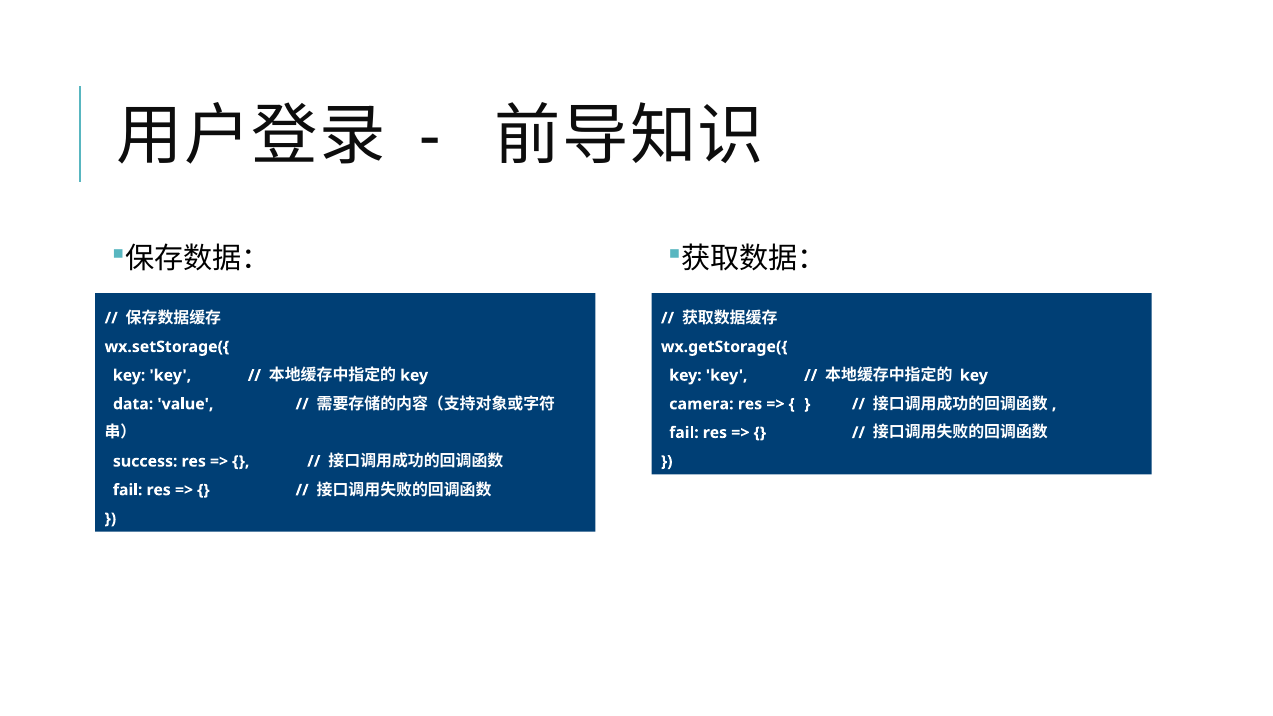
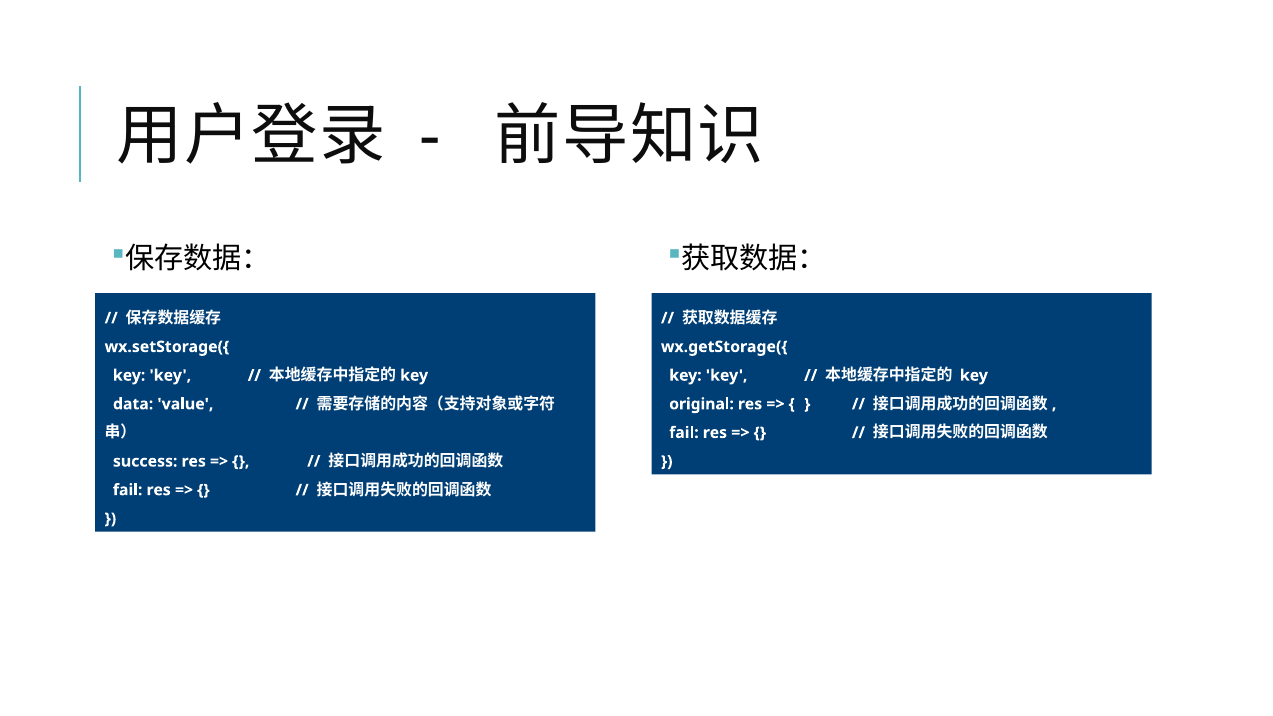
camera: camera -> original (702, 404)
